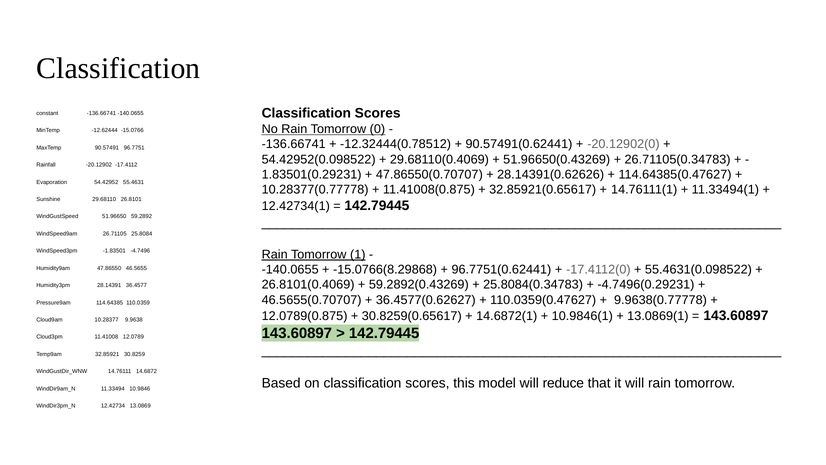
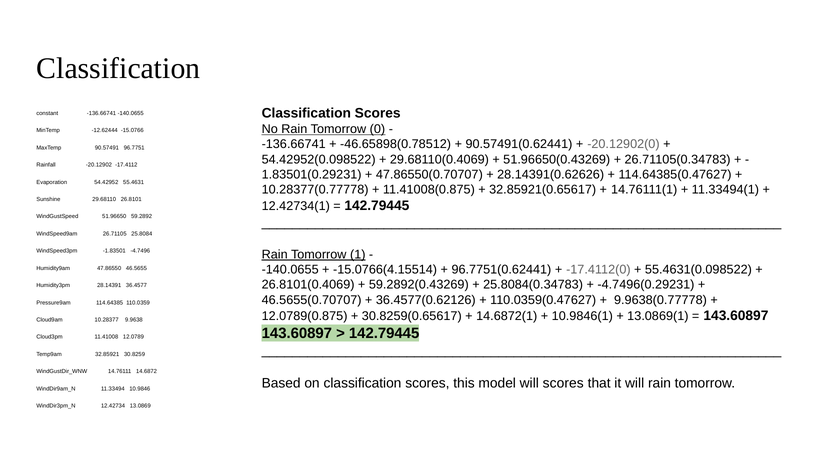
-12.32444(0.78512: -12.32444(0.78512 -> -46.65898(0.78512 (396, 144)
-15.0766(8.29868: -15.0766(8.29868 -> -15.0766(4.15514 (385, 269)
36.4577(0.62627: 36.4577(0.62627 -> 36.4577(0.62126 (426, 300)
will reduce: reduce -> scores (563, 383)
